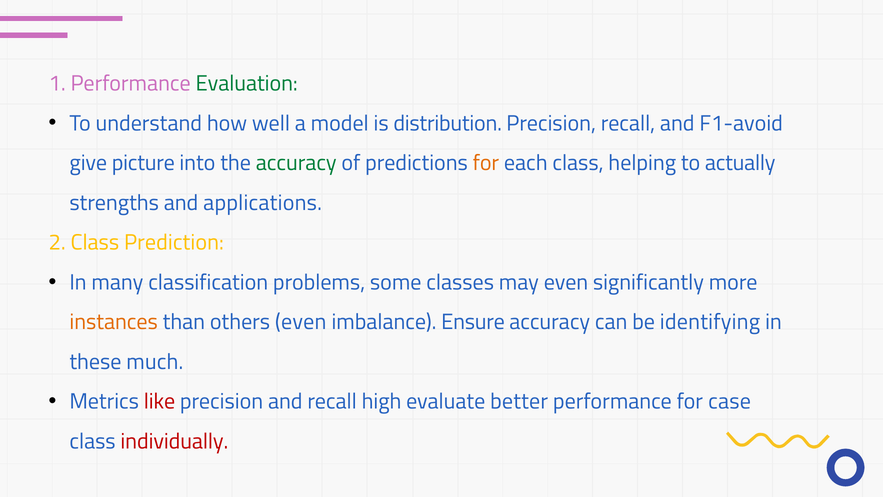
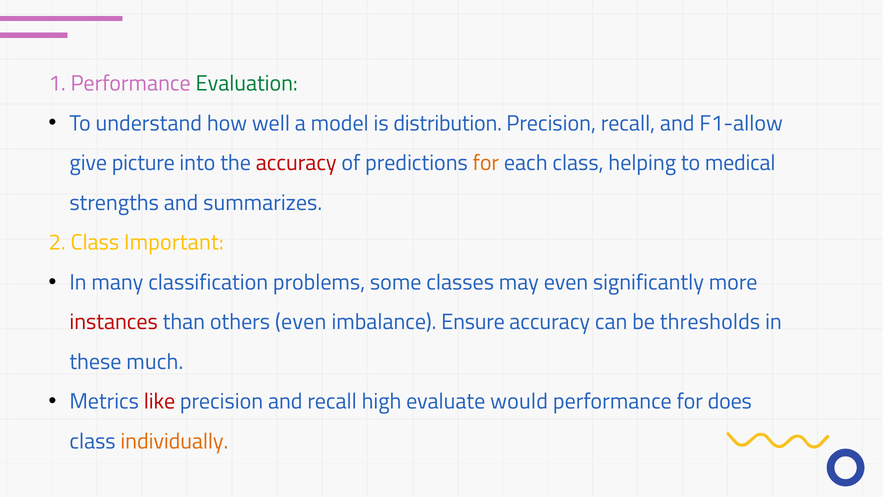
F1-avoid: F1-avoid -> F1-allow (741, 123)
accuracy colour: green -> red (296, 163)
actually: actually -> medical (740, 163)
applications: applications -> summarizes (263, 203)
Prediction: Prediction -> Important (174, 242)
instances colour: orange -> red (114, 322)
identifying: identifying -> thresholds (710, 322)
better: better -> would (519, 401)
case: case -> does (730, 401)
individually colour: red -> orange (174, 441)
